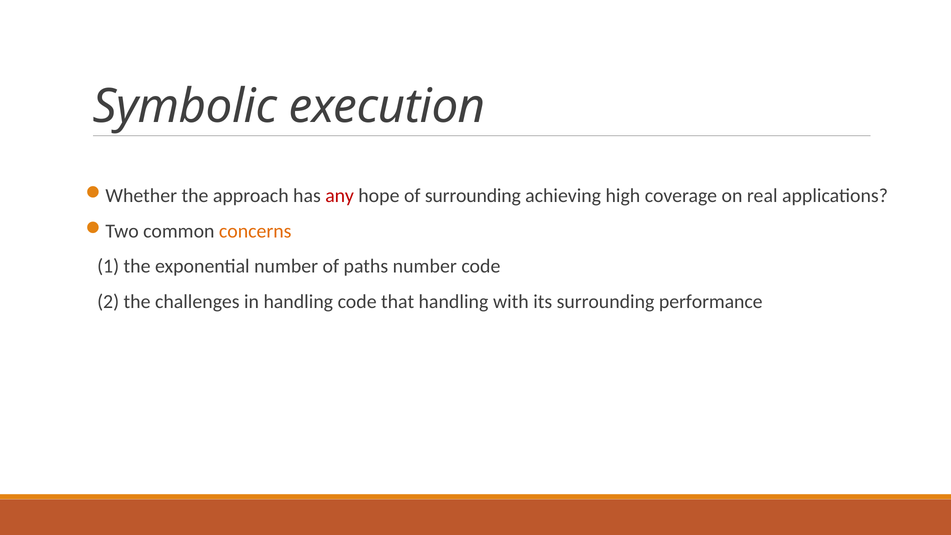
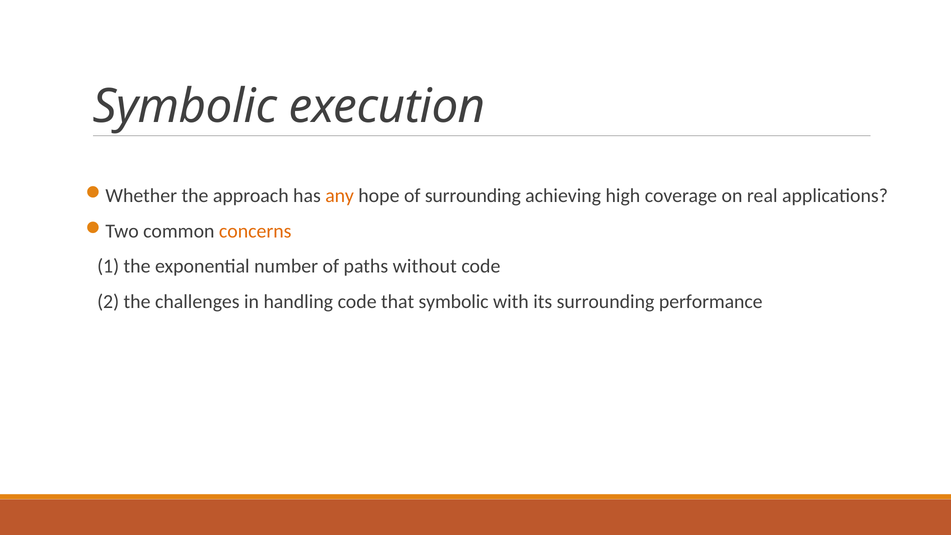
any colour: red -> orange (340, 196)
paths number: number -> without (425, 266)
that handling: handling -> symbolic (454, 302)
